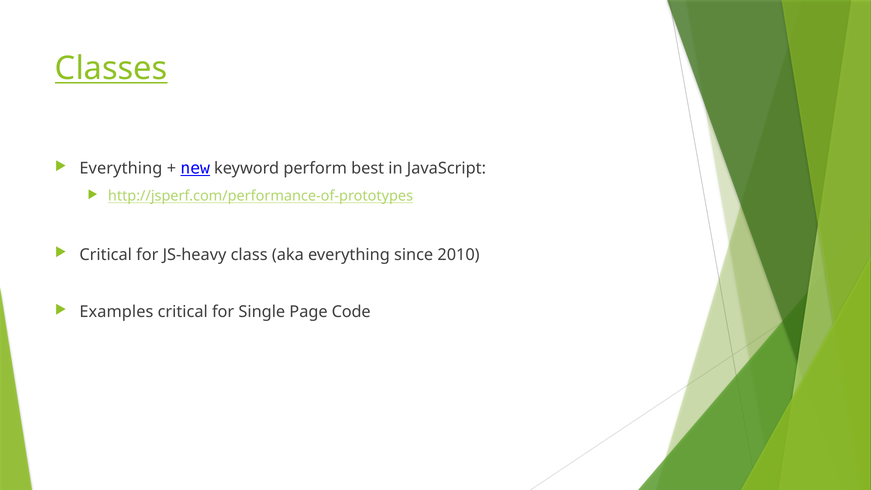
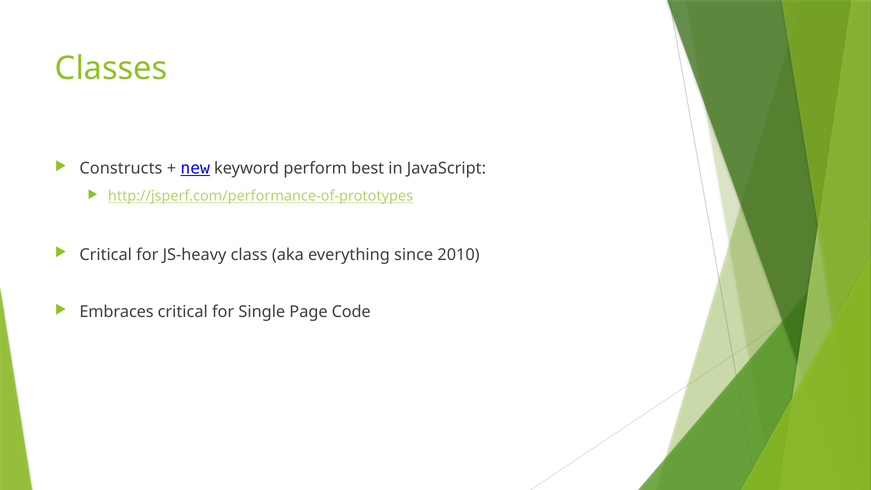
Classes underline: present -> none (111, 69)
Everything: Everything -> Constructs (121, 169)
Examples: Examples -> Embraces (117, 312)
